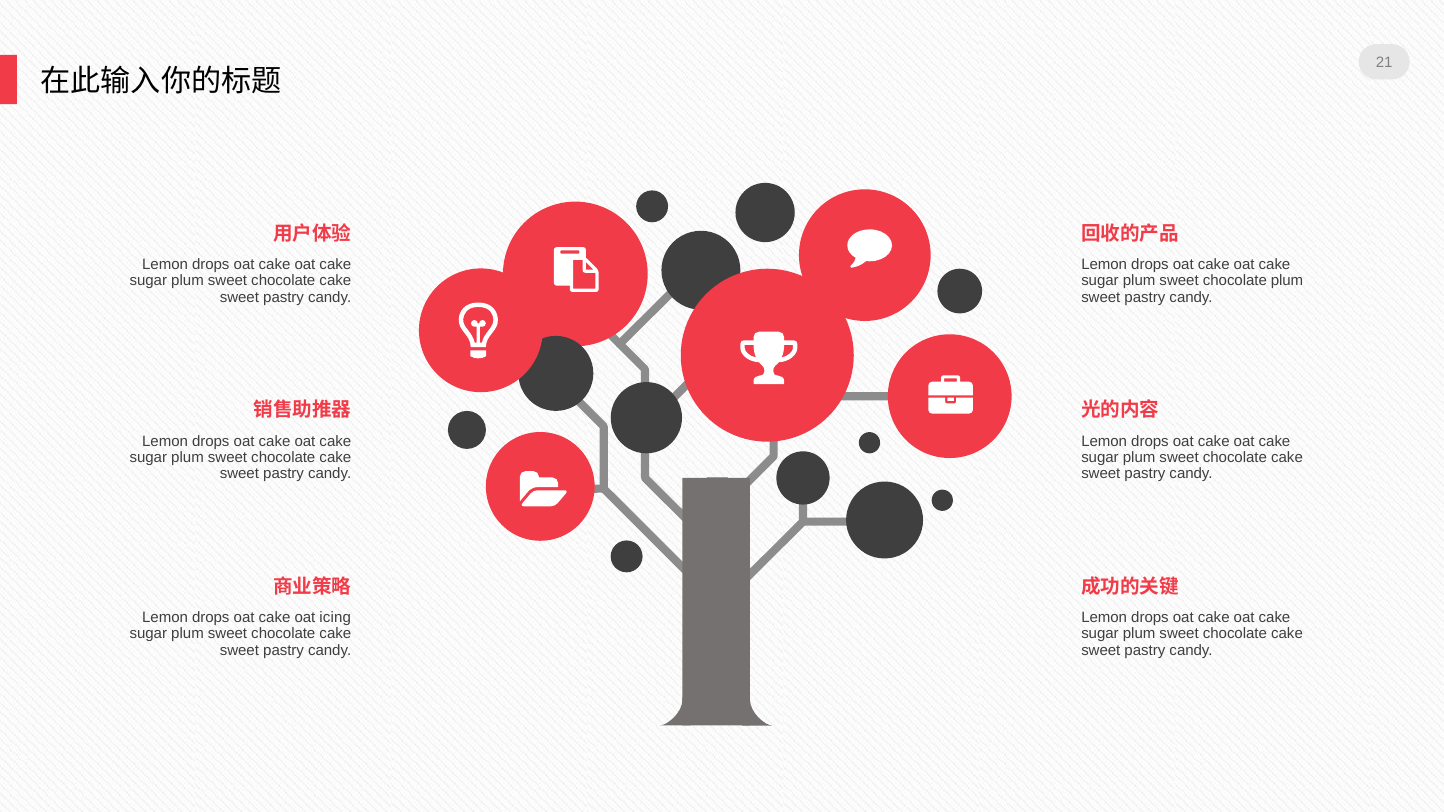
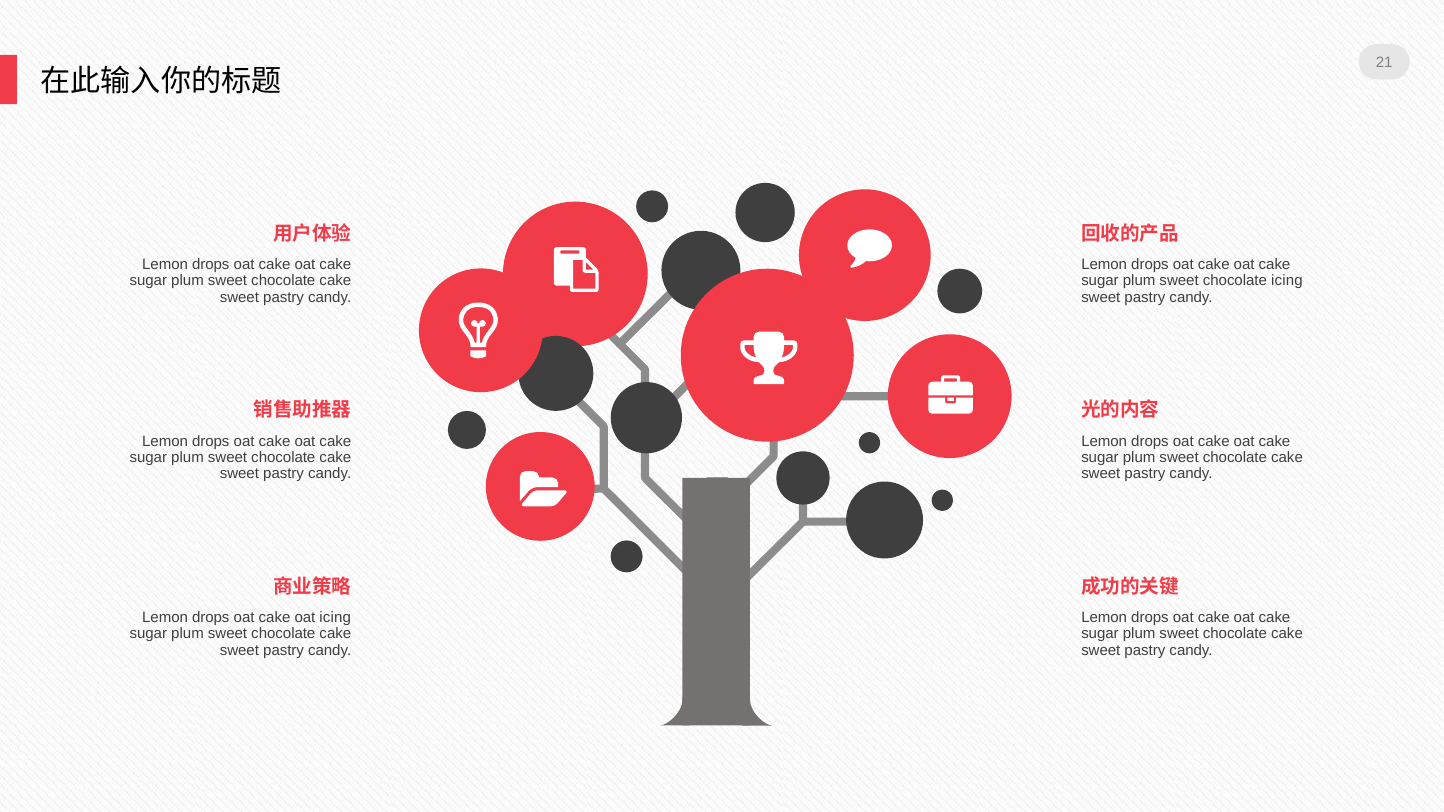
chocolate plum: plum -> icing (1287, 281)
